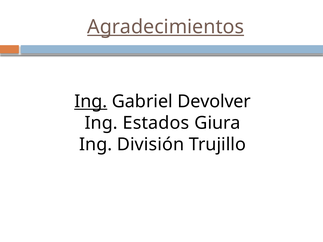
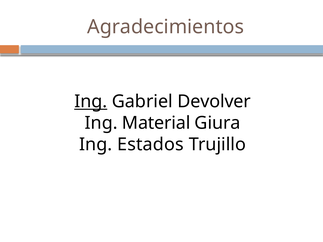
Agradecimientos underline: present -> none (166, 27)
Estados: Estados -> Material (156, 123)
División: División -> Estados (150, 145)
